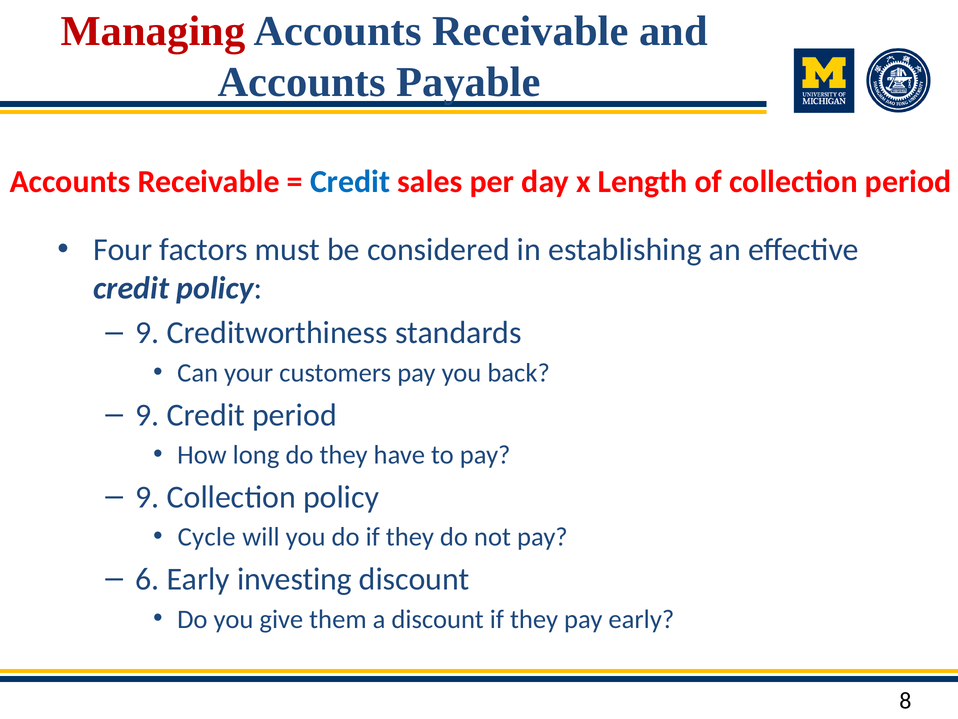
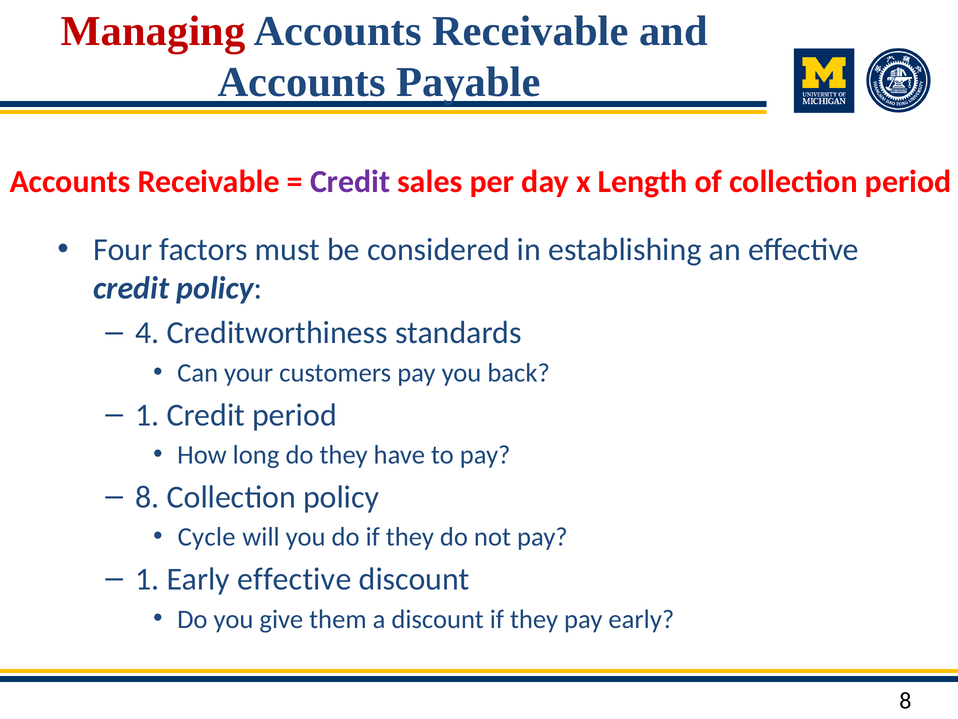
Credit colour: blue -> purple (350, 182)
9: 9 -> 4 (147, 333)
9: 9 -> 1 (147, 415)
9: 9 -> 8 (147, 497)
6: 6 -> 1 (147, 579)
Early investing: investing -> effective (294, 579)
